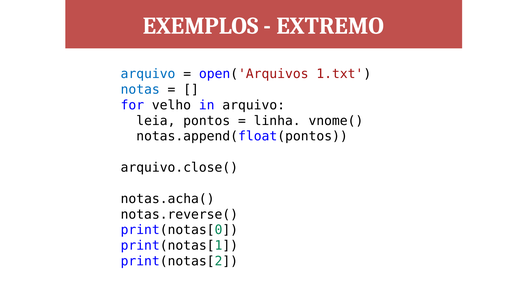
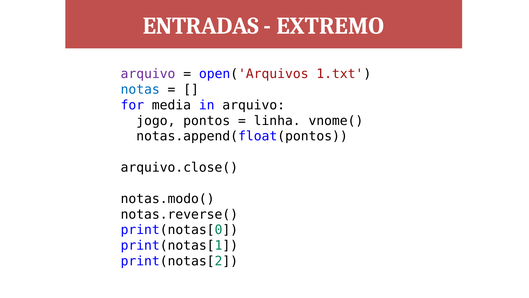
EXEMPLOS: EXEMPLOS -> ENTRADAS (201, 26)
arquivo colour: blue -> purple (148, 74)
velho: velho -> media (171, 105)
leia: leia -> jogo (156, 121)
notas.acha(: notas.acha( -> notas.modo( (168, 199)
